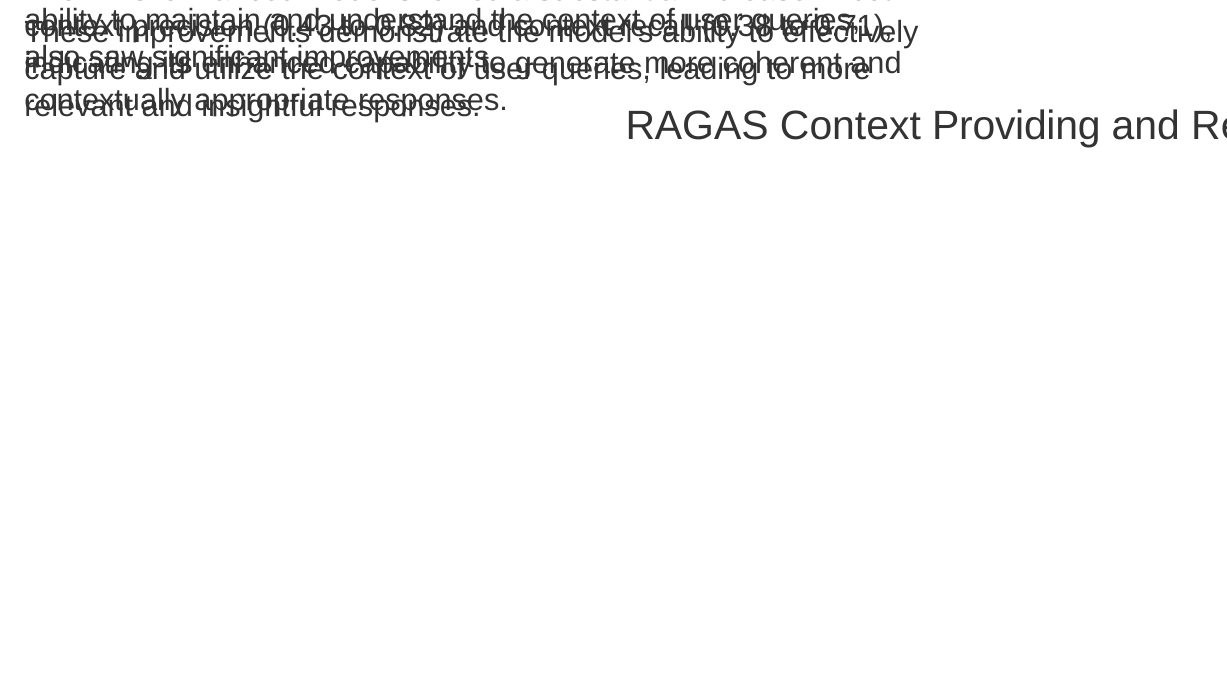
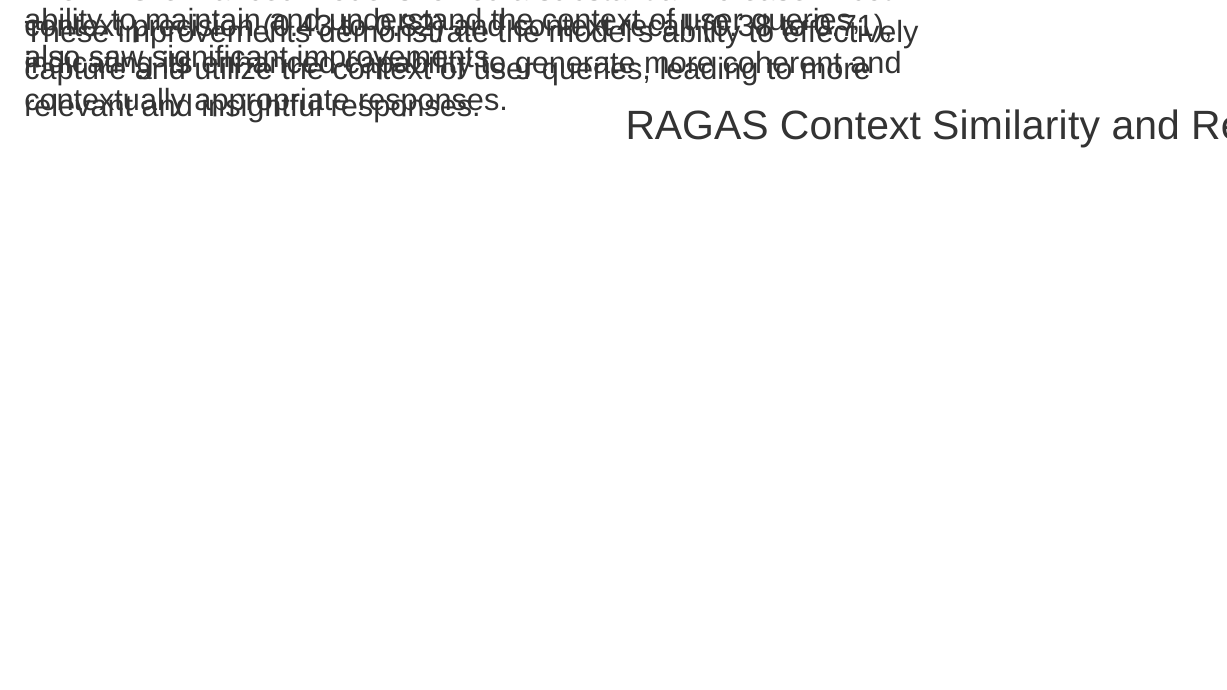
Providing: Providing -> Similarity (1016, 126)
